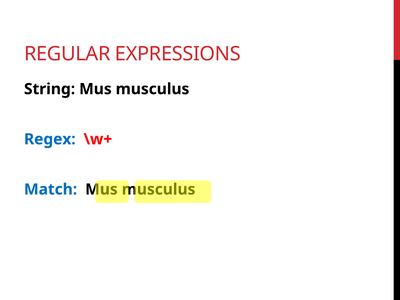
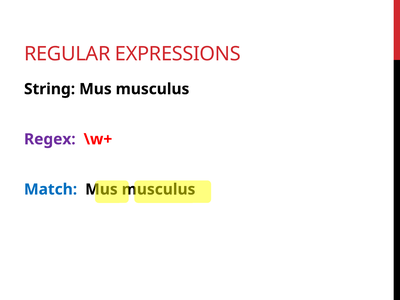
Regex colour: blue -> purple (50, 139)
